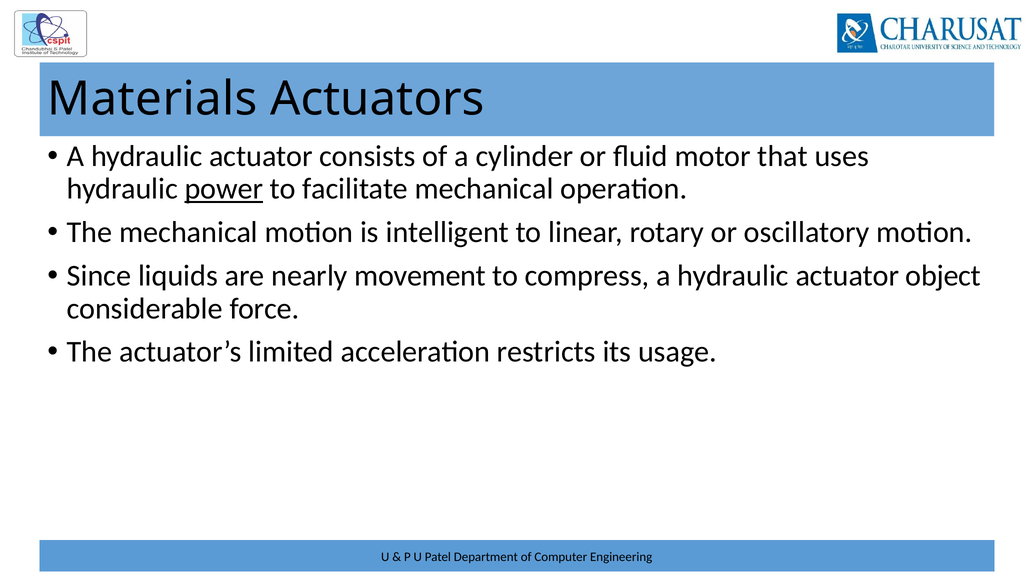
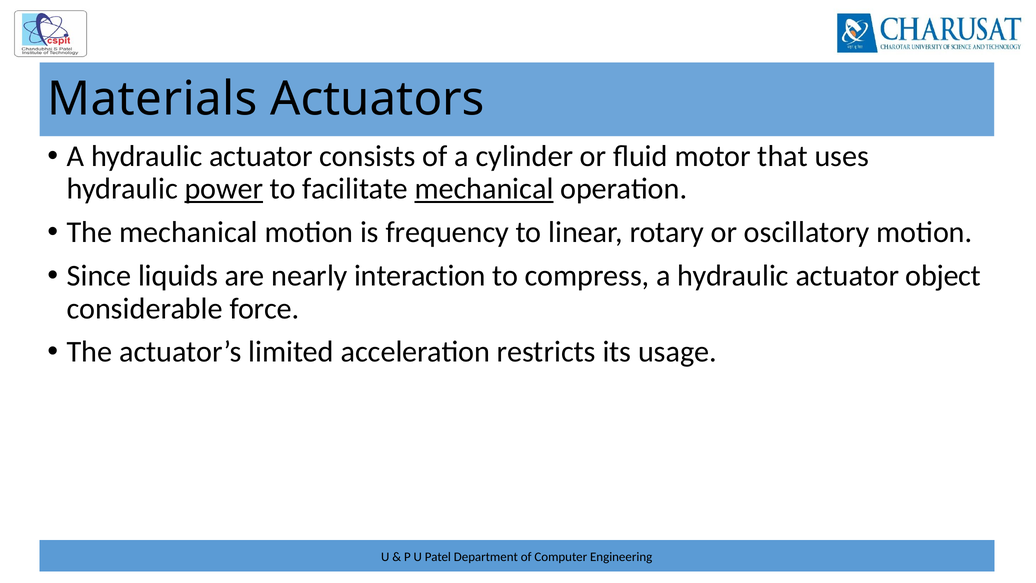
mechanical underline: none -> present (484, 189)
intelligent: intelligent -> frequency (447, 232)
movement: movement -> interaction (420, 276)
